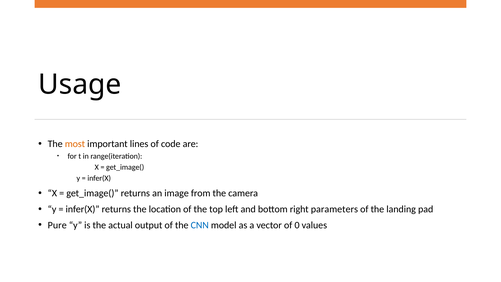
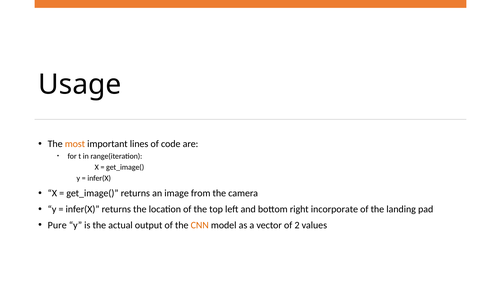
parameters: parameters -> incorporate (334, 209)
CNN colour: blue -> orange (200, 225)
0: 0 -> 2 (297, 225)
